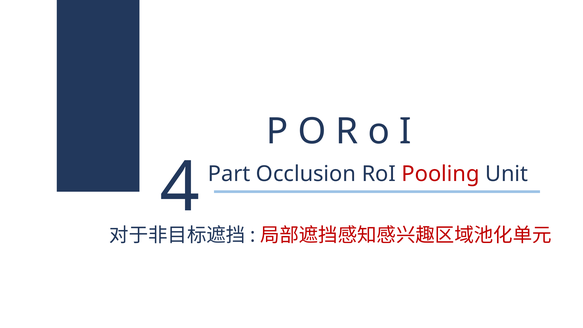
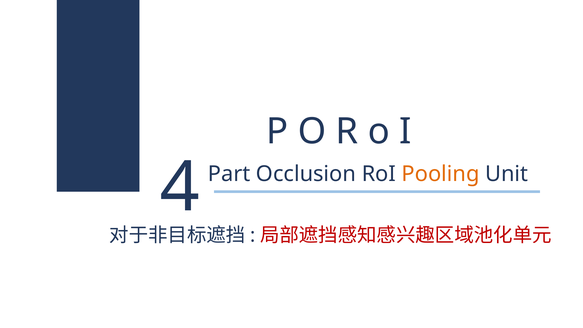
Pooling colour: red -> orange (441, 174)
